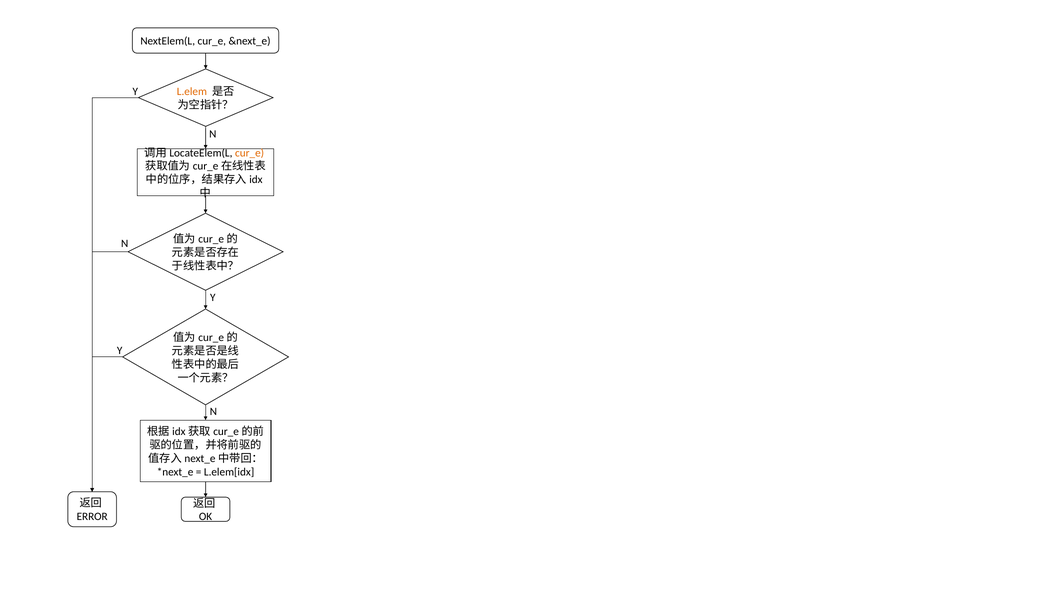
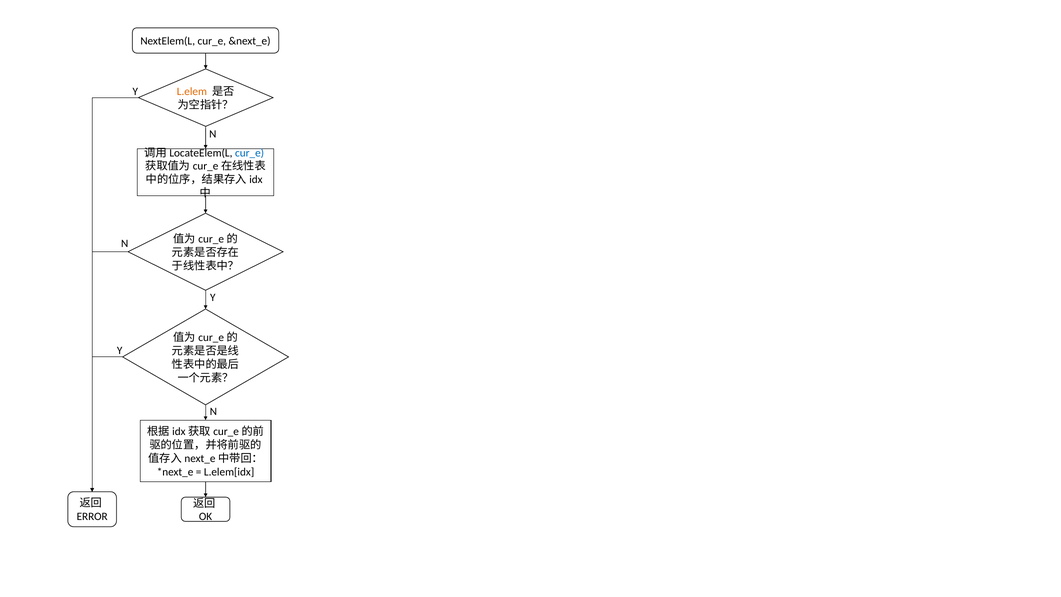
cur_e colour: orange -> blue (250, 153)
